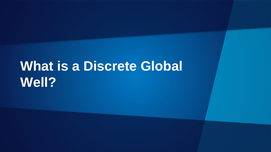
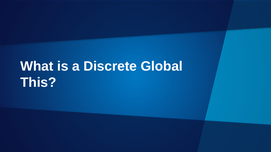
Well: Well -> This (38, 83)
